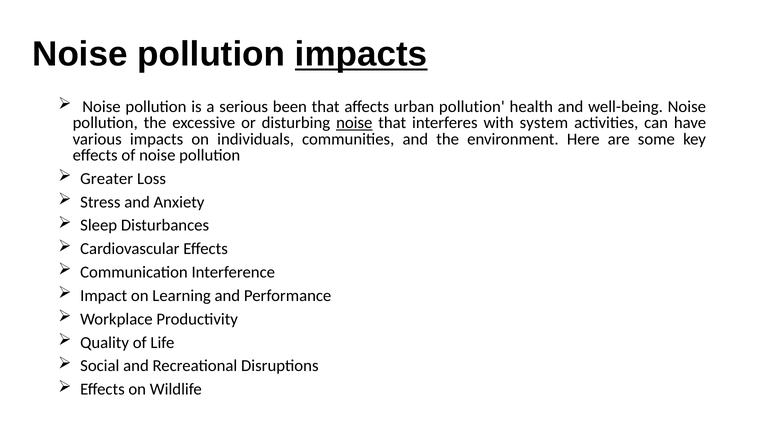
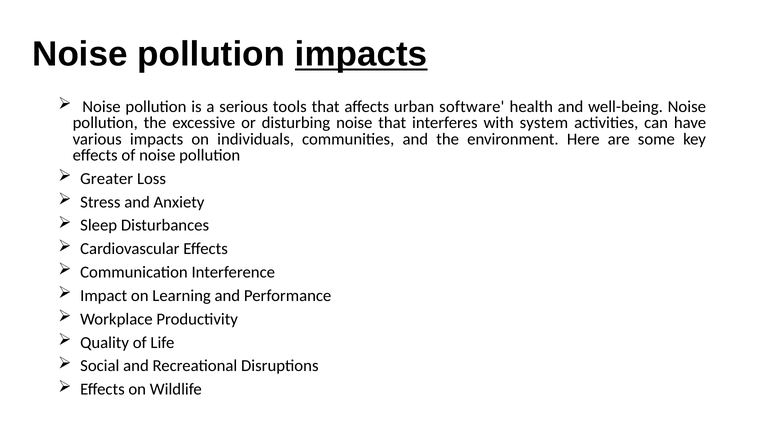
been: been -> tools (290, 107)
urban pollution: pollution -> software (472, 107)
noise underline: present -> none (354, 123)
